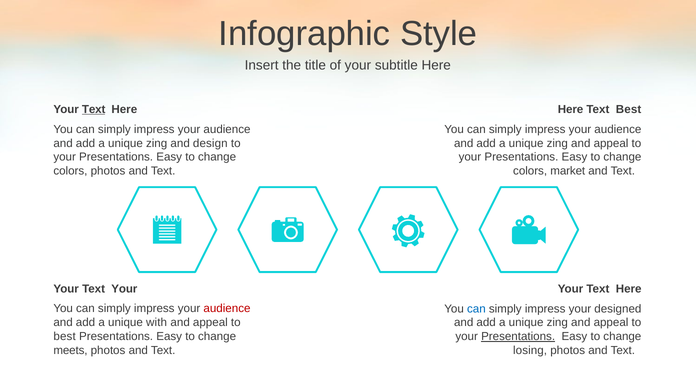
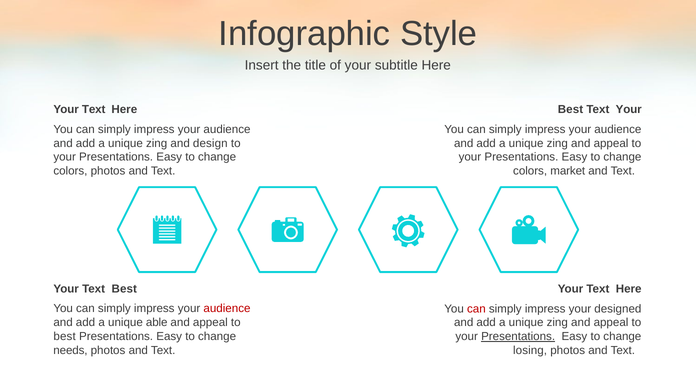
Text underline: present -> none (94, 110)
Here: Here -> Best (570, 110)
Best: Best -> Your (629, 110)
Your Text Your: Your -> Best (124, 289)
can colour: blue -> red (476, 309)
with: with -> able (157, 323)
meets: meets -> needs (70, 351)
